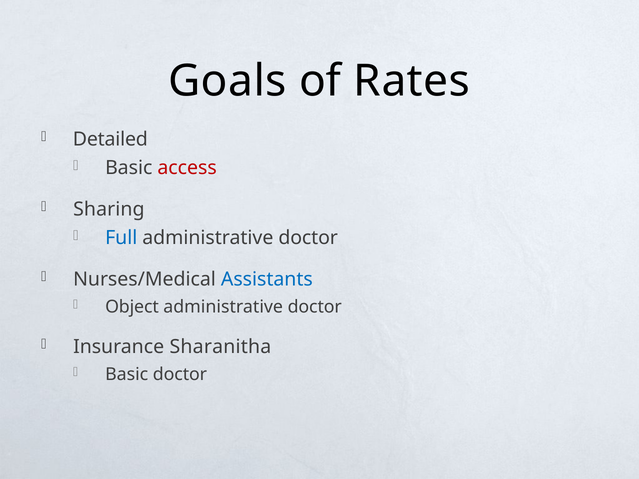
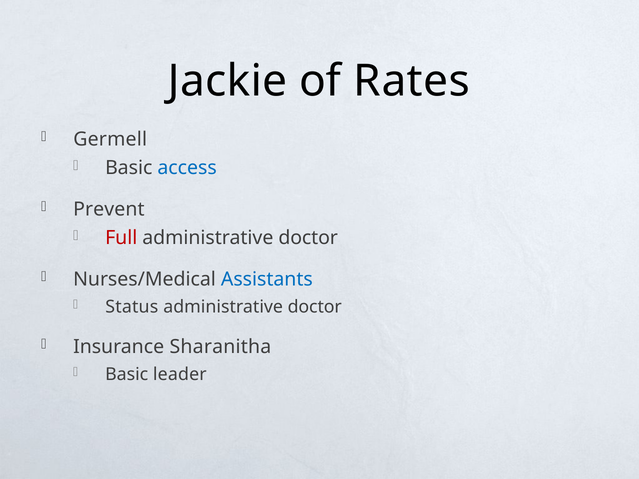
Goals: Goals -> Jackie (228, 81)
Detailed: Detailed -> Germell (110, 139)
access colour: red -> blue (187, 168)
Sharing: Sharing -> Prevent (109, 209)
Full colour: blue -> red (121, 238)
Object: Object -> Status (132, 307)
Basic doctor: doctor -> leader (180, 375)
